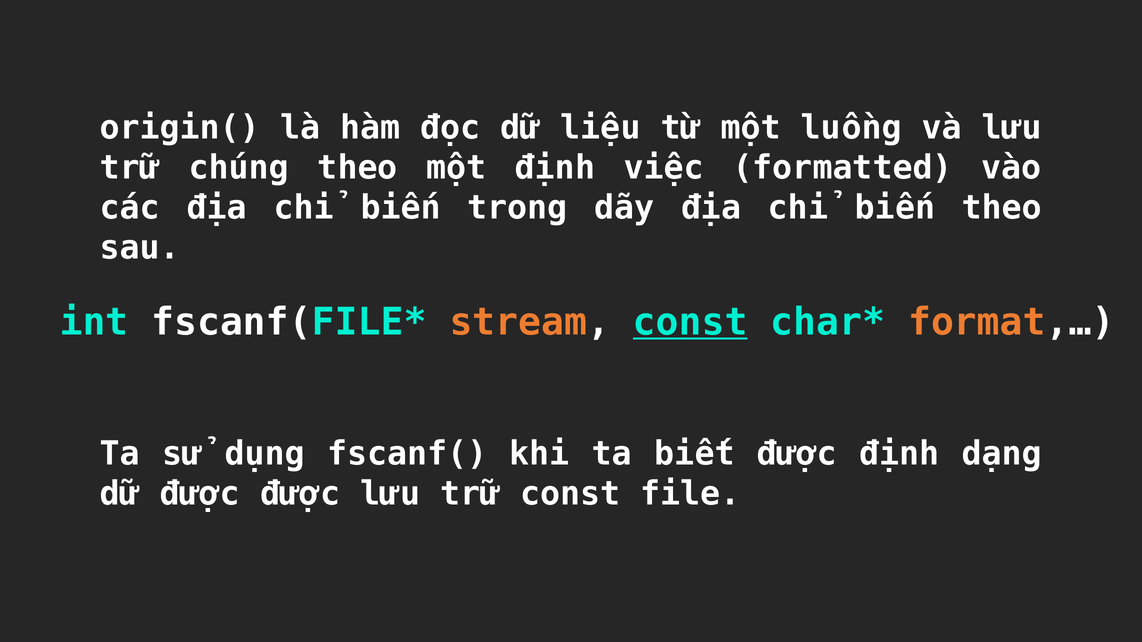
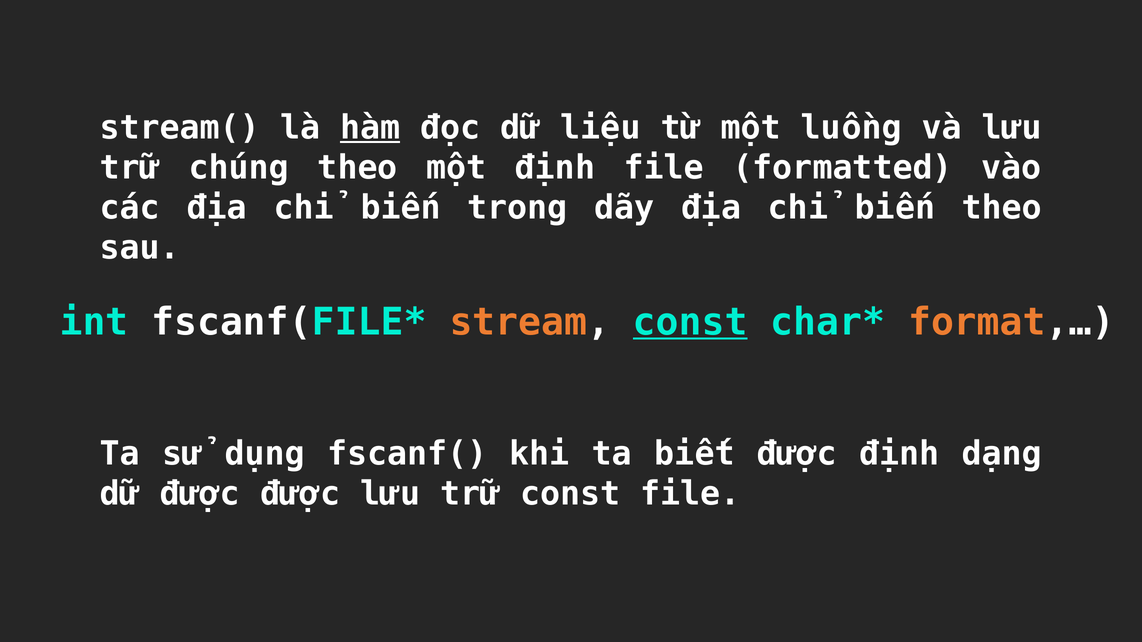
origin(: origin( -> stream( (180, 128)
hàm underline: none -> present (370, 128)
định việc: việc -> file (664, 168)
